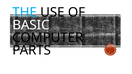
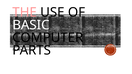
THE colour: light blue -> pink (25, 12)
